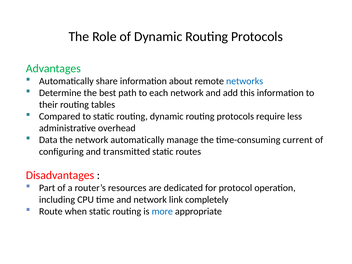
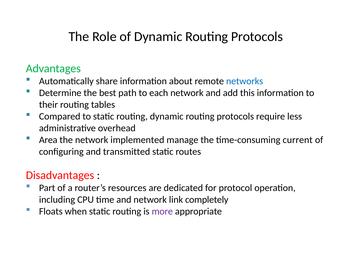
Data: Data -> Area (48, 140)
network automatically: automatically -> implemented (137, 140)
Route: Route -> Floats (51, 211)
more colour: blue -> purple (162, 211)
